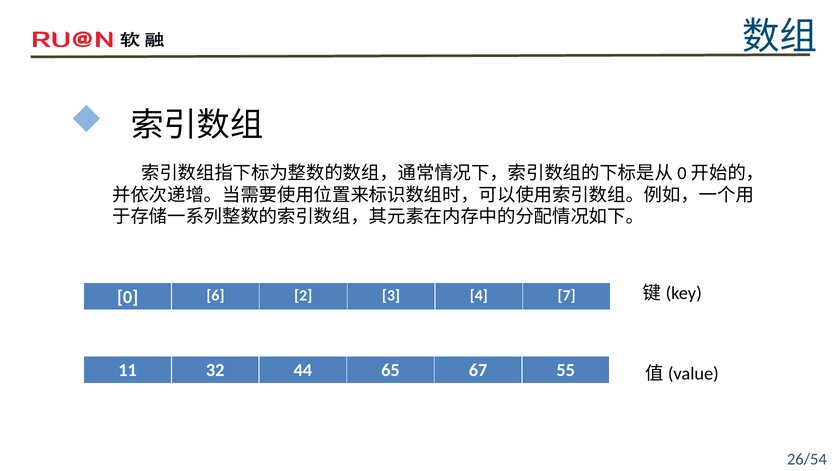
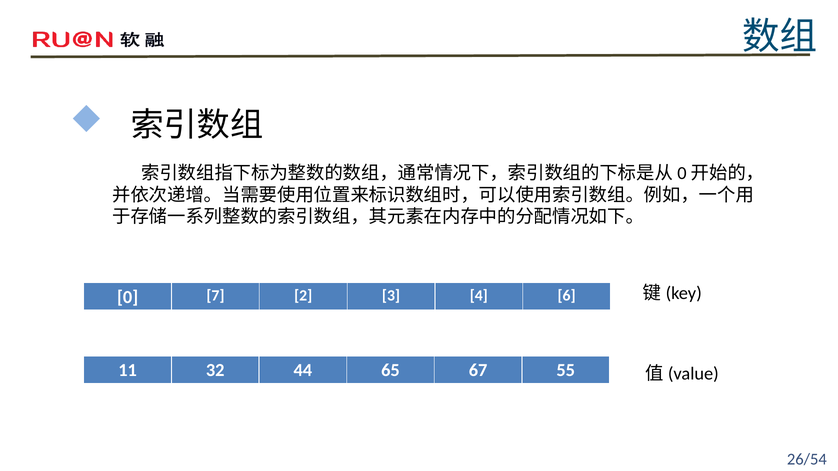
6: 6 -> 7 (215, 296)
7: 7 -> 6 (567, 296)
